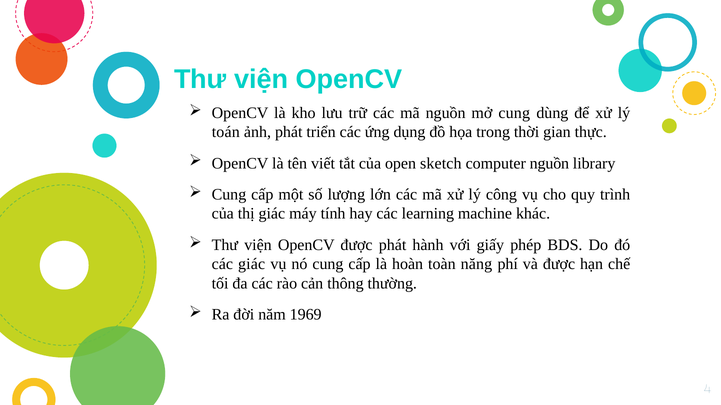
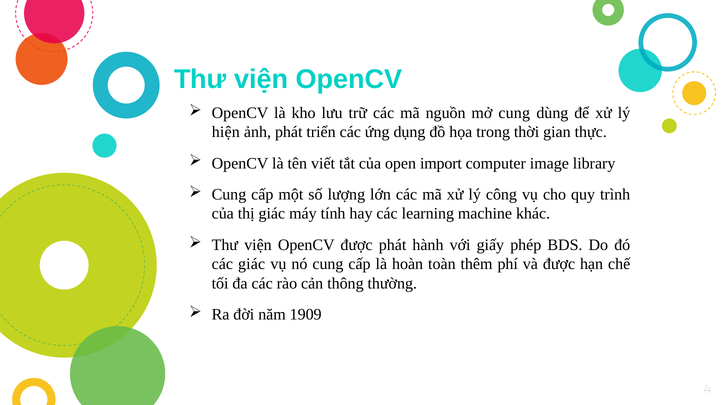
toán: toán -> hiện (226, 132)
sketch: sketch -> import (441, 164)
computer nguồn: nguồn -> image (549, 164)
năng: năng -> thêm (477, 264)
1969: 1969 -> 1909 (306, 315)
